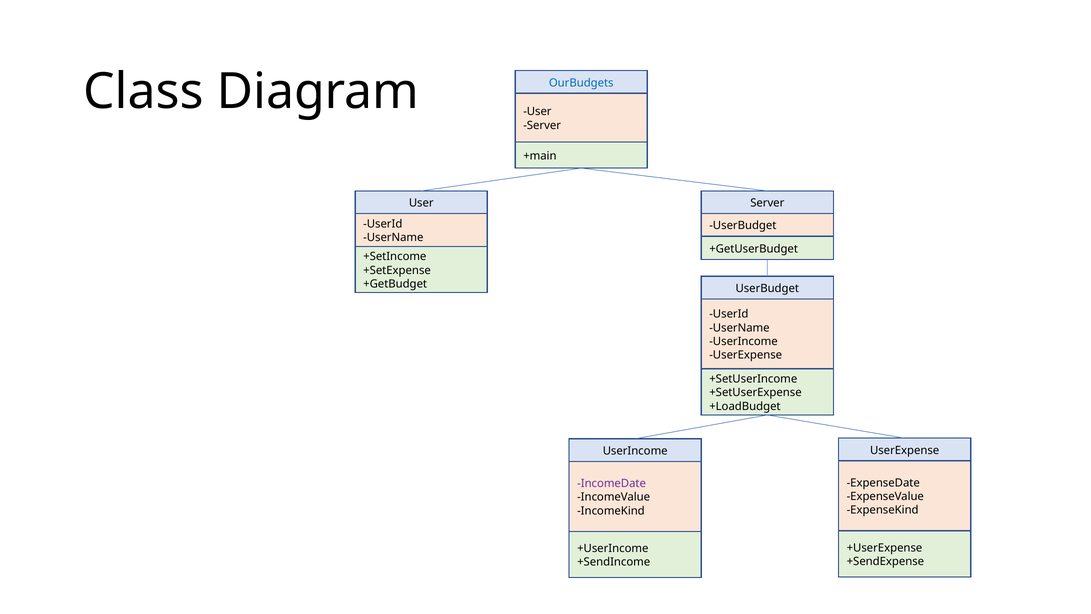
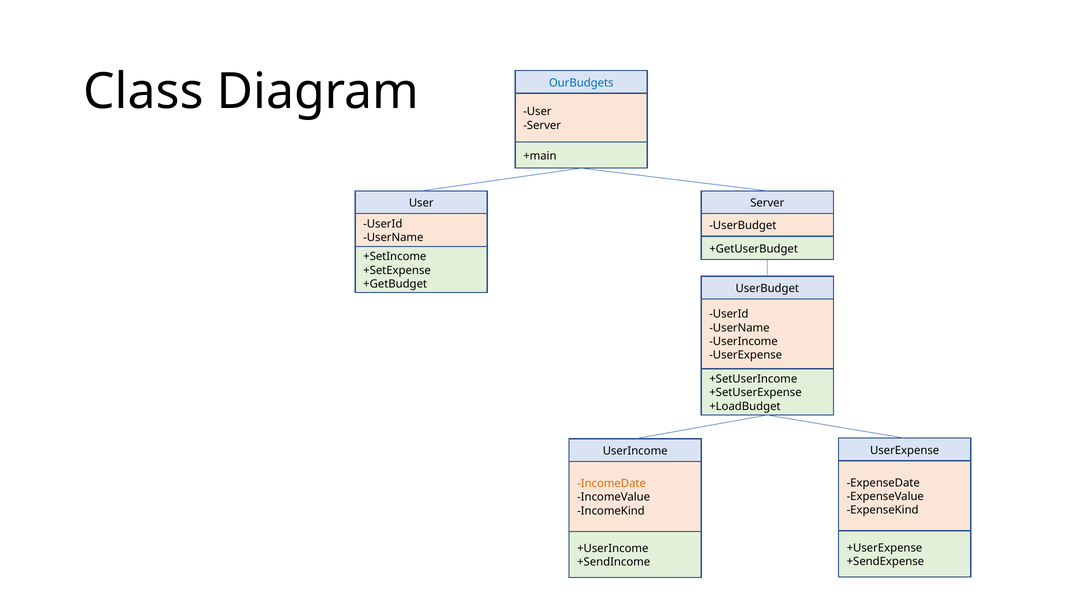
IncomeDate colour: purple -> orange (612, 483)
